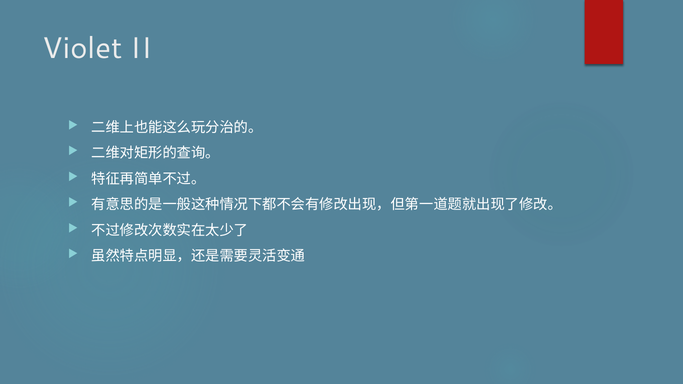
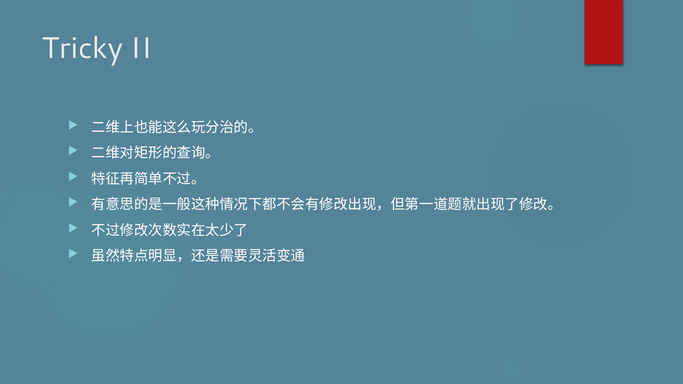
Violet: Violet -> Tricky (83, 49)
